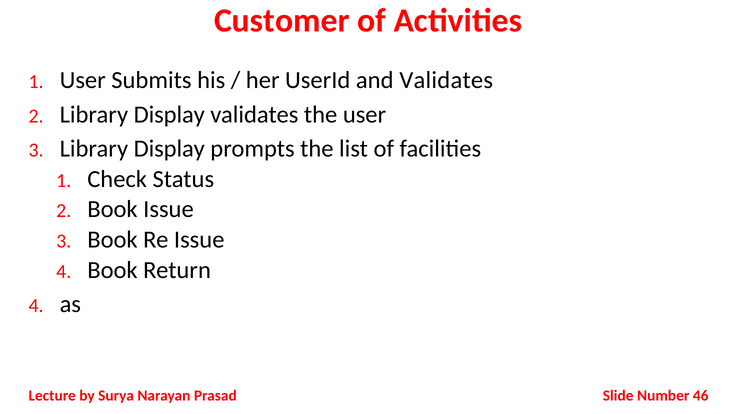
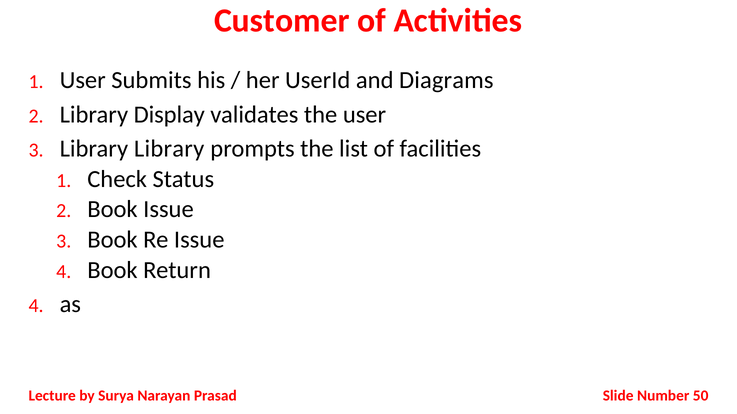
and Validates: Validates -> Diagrams (446, 80)
Display: Display -> Library (169, 149)
46: 46 -> 50 (701, 396)
